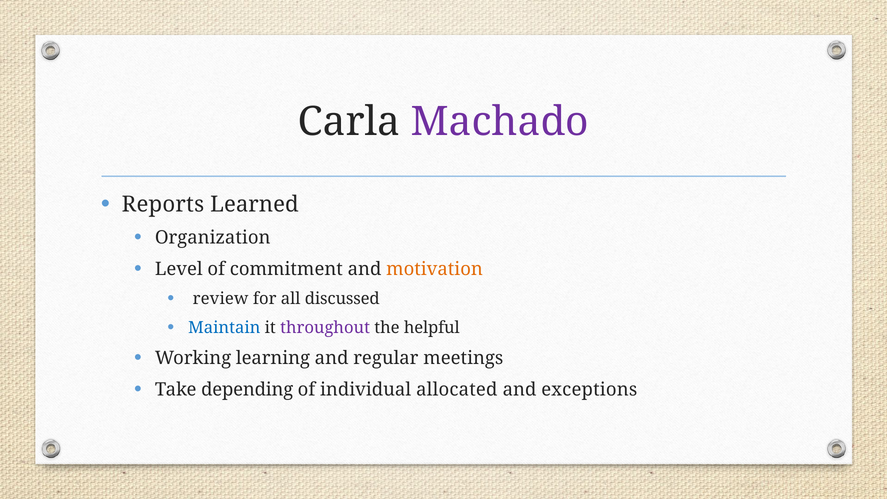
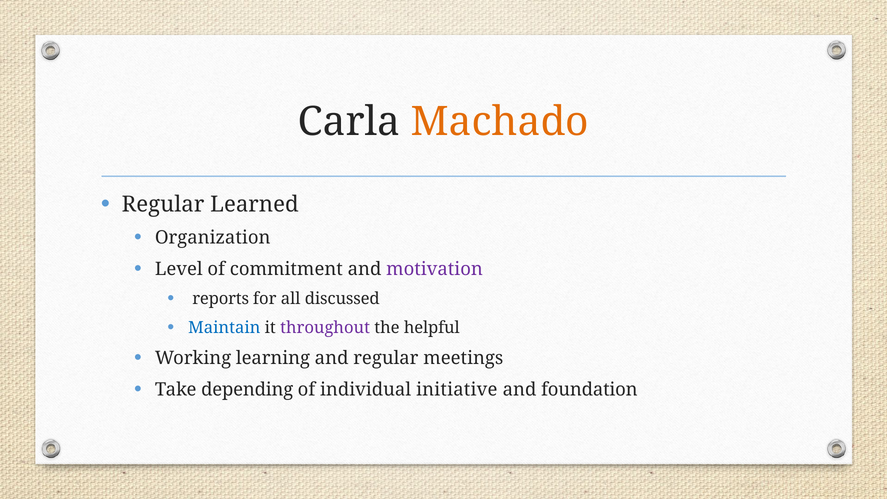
Machado colour: purple -> orange (500, 122)
Reports: Reports -> Regular (163, 204)
motivation colour: orange -> purple (435, 269)
review: review -> reports (221, 299)
allocated: allocated -> initiative (457, 390)
exceptions: exceptions -> foundation (589, 390)
